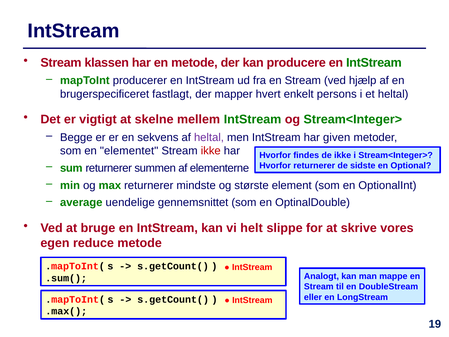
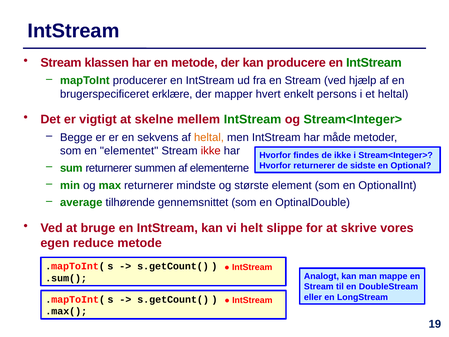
fastlagt: fastlagt -> erklære (172, 94)
heltal colour: purple -> orange (209, 137)
given: given -> måde (337, 137)
uendelige: uendelige -> tilhørende (130, 202)
